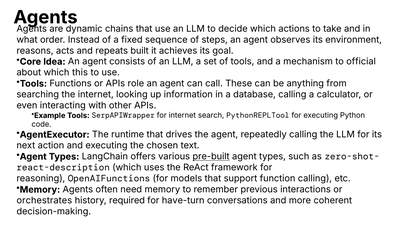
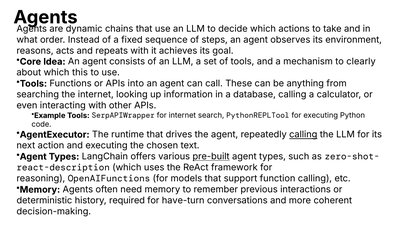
repeats built: built -> with (140, 51)
official: official -> clearly (361, 62)
role: role -> into (136, 84)
calling underline: none -> present (303, 135)
orchestrates: orchestrates -> deterministic (44, 201)
